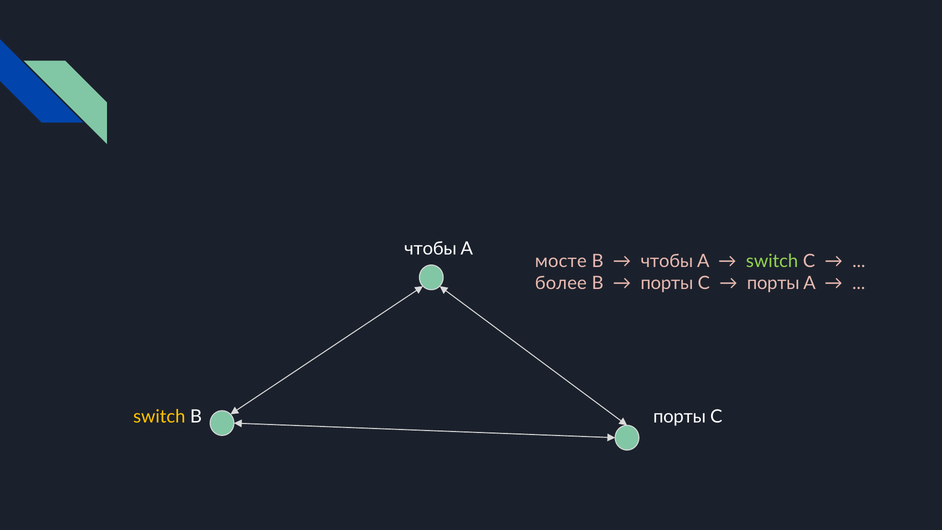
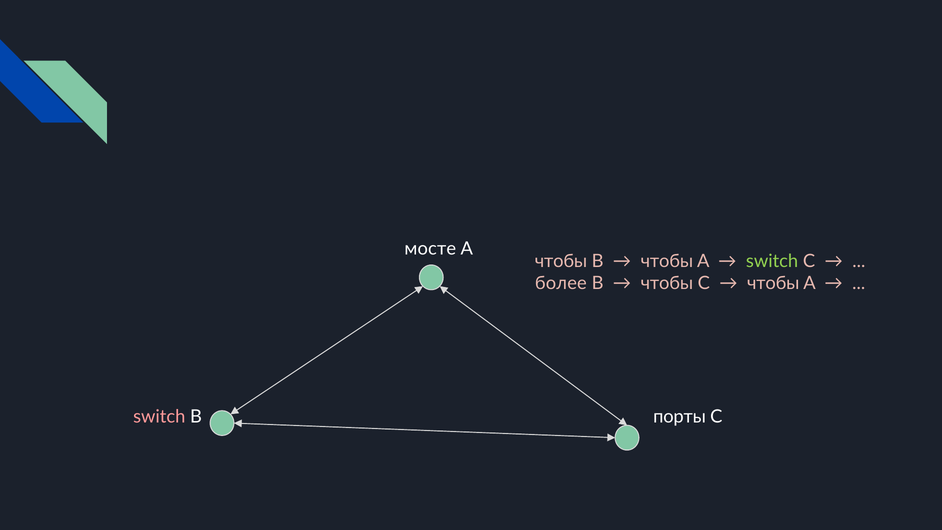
чтобы: чтобы -> мосте (430, 249)
мосте: мосте -> чтобы (561, 261)
порты: порты -> чтобы (667, 283)
порты: порты -> чтобы (773, 283)
switch colour: yellow -> pink (159, 417)
